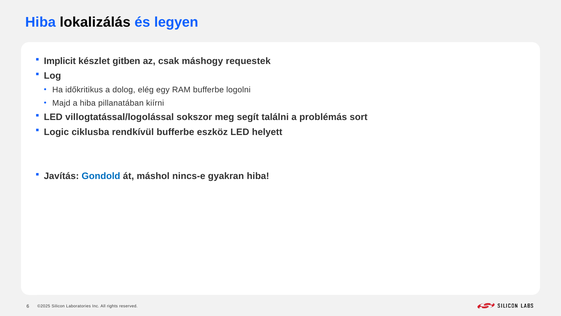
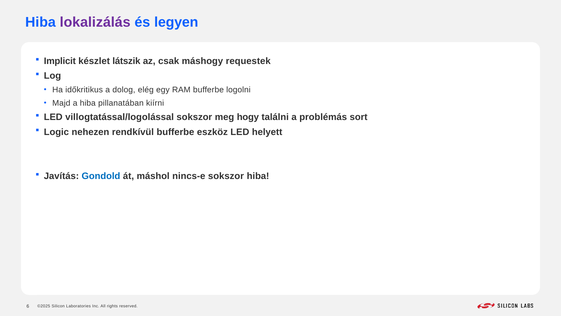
lokalizálás colour: black -> purple (95, 22)
gitben: gitben -> látszik (126, 61)
segít: segít -> hogy (248, 117)
ciklusba: ciklusba -> nehezen (90, 132)
nincs-e gyakran: gyakran -> sokszor (226, 176)
